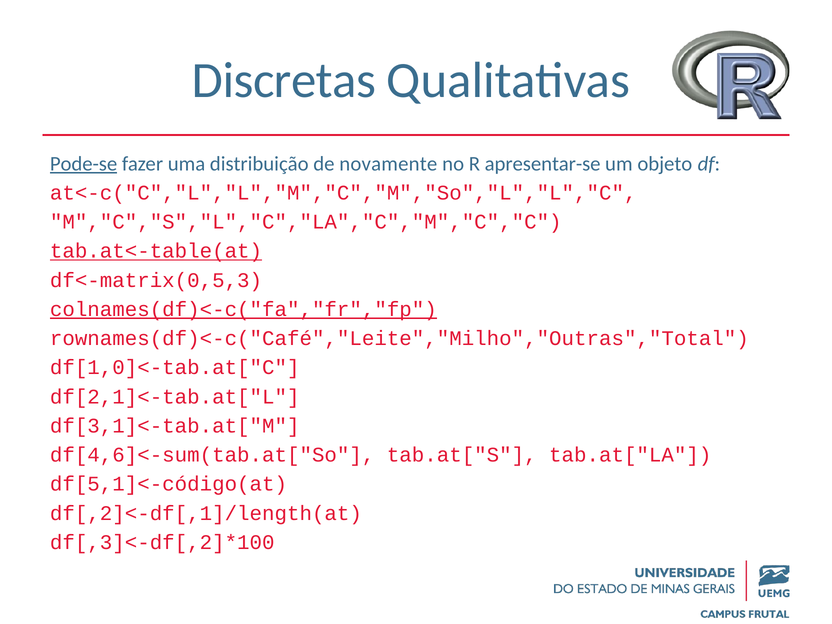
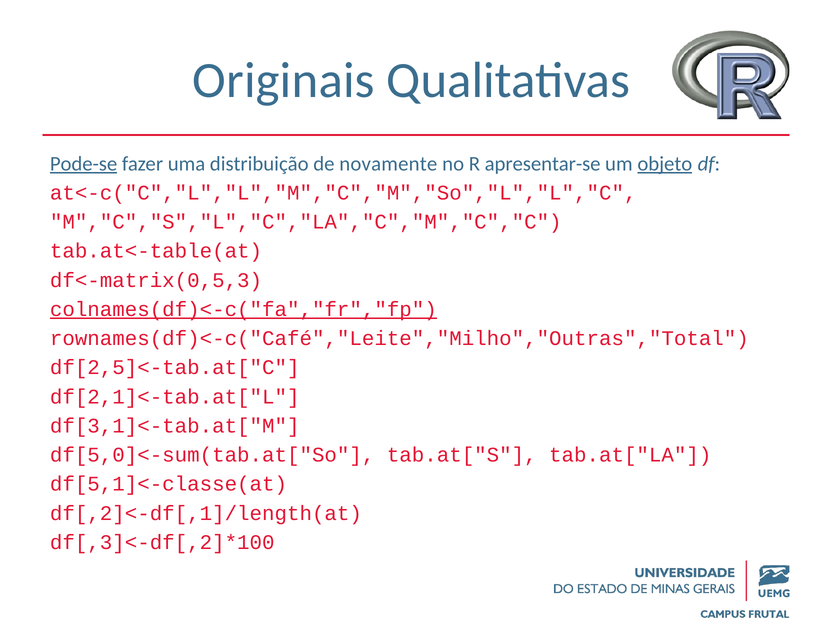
Discretas: Discretas -> Originais (284, 81)
objeto underline: none -> present (665, 164)
tab.at<-table(at underline: present -> none (156, 251)
df[1,0]<-tab.at["C: df[1,0]<-tab.at["C -> df[2,5]<-tab.at["C (175, 368)
df[4,6]<-sum(tab.at["So: df[4,6]<-sum(tab.at["So -> df[5,0]<-sum(tab.at["So (212, 455)
df[5,1]<-código(at: df[5,1]<-código(at -> df[5,1]<-classe(at (168, 484)
